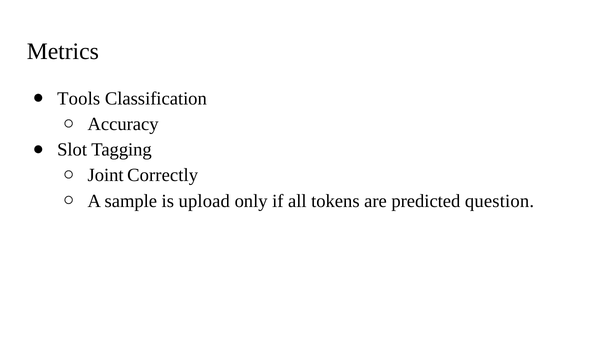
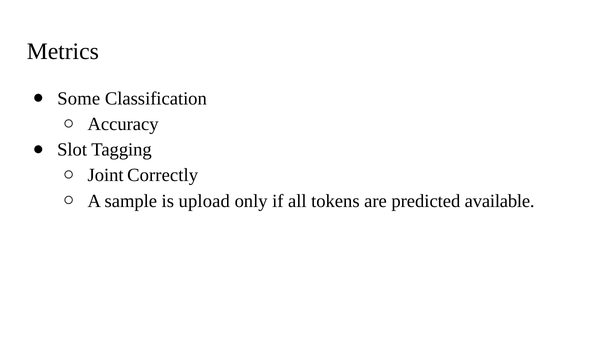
Tools: Tools -> Some (79, 98)
question: question -> available (500, 201)
